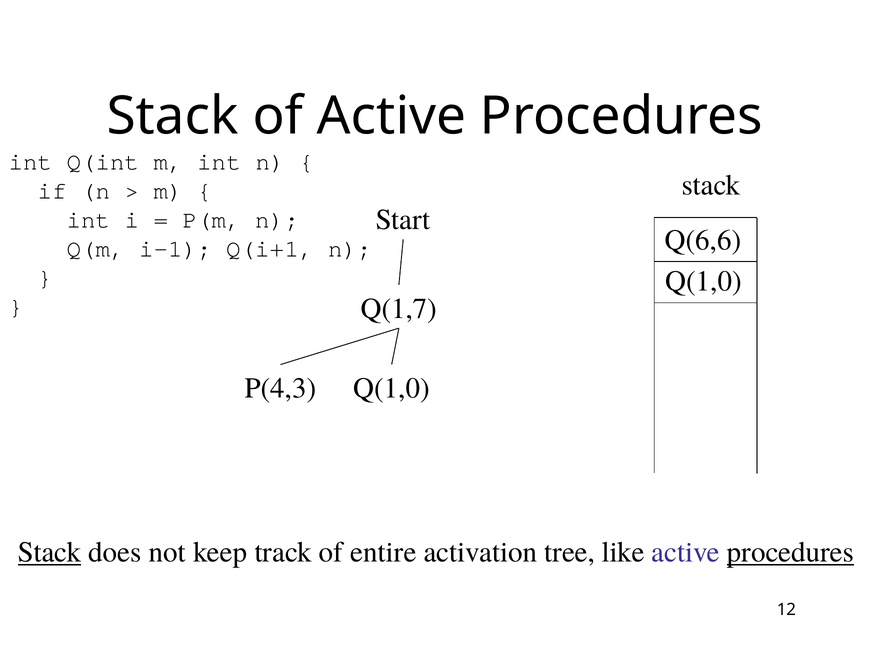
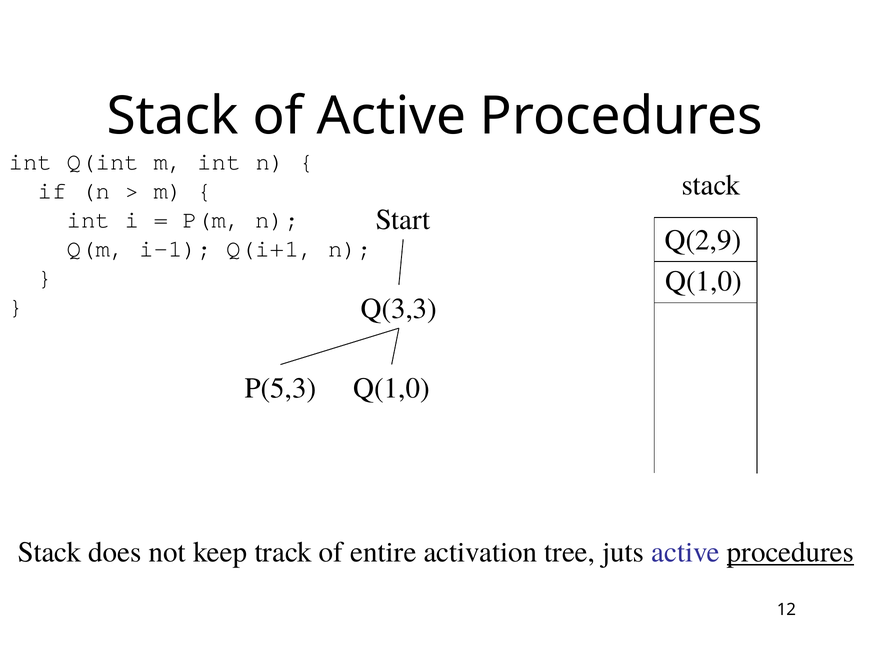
Q(6,6: Q(6,6 -> Q(2,9 (703, 240)
Q(1,7: Q(1,7 -> Q(3,3 (399, 309)
P(4,3: P(4,3 -> P(5,3 (280, 389)
Stack underline: present -> none (50, 553)
like: like -> juts (623, 553)
